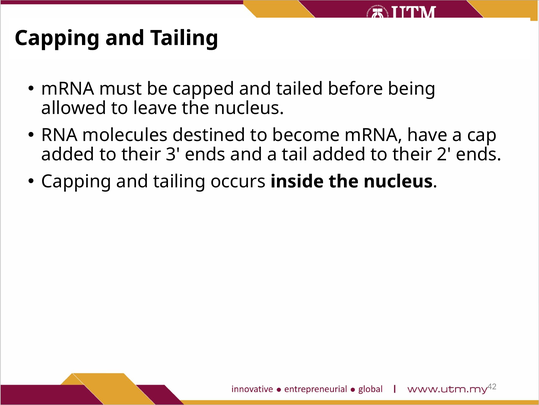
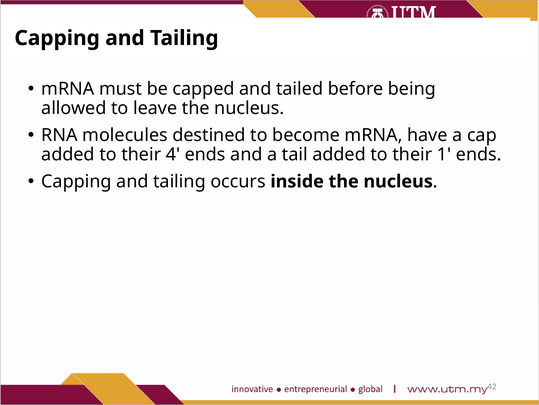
3: 3 -> 4 (173, 154)
2: 2 -> 1 (444, 154)
